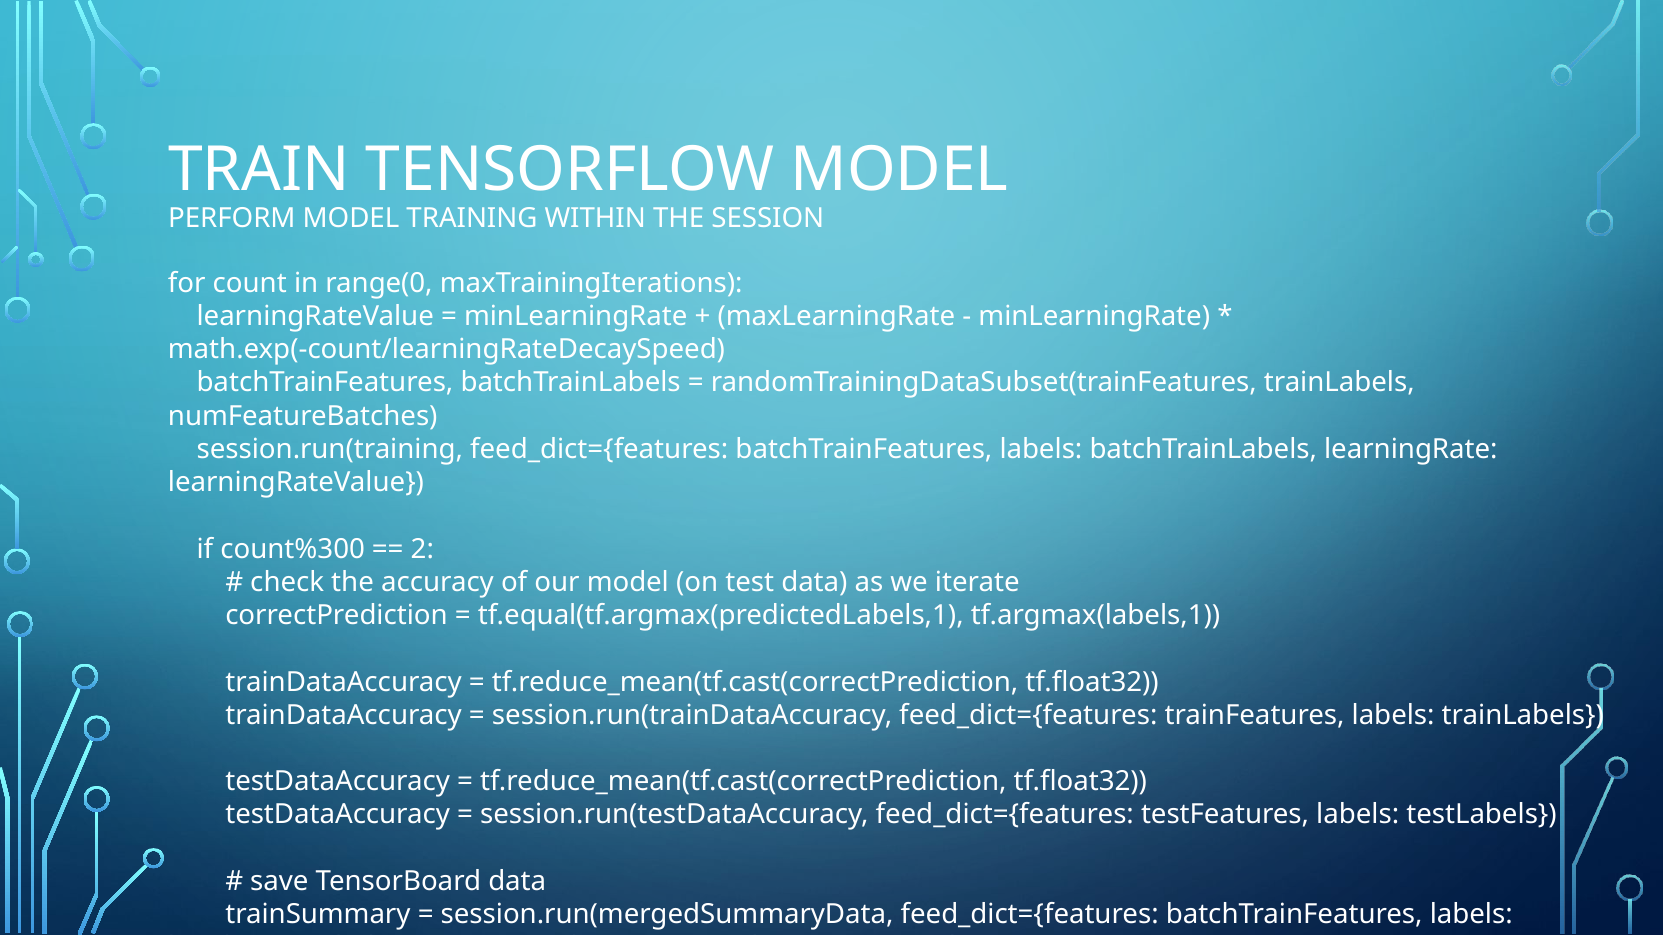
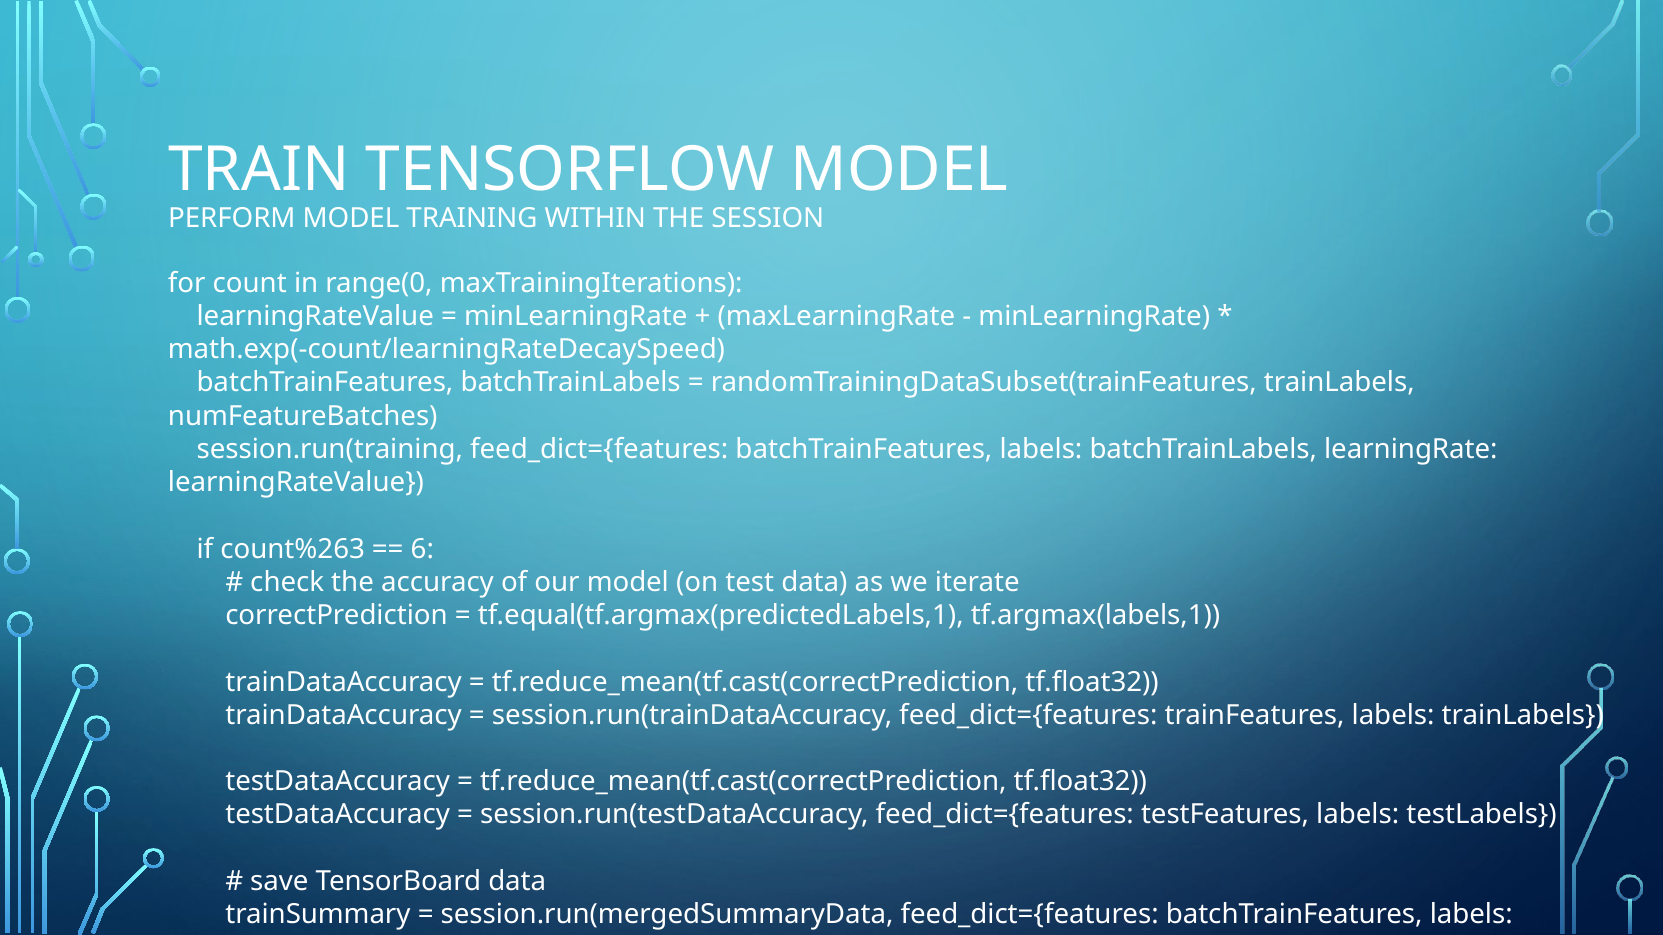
count%300: count%300 -> count%263 (293, 549)
2: 2 -> 6 (422, 549)
